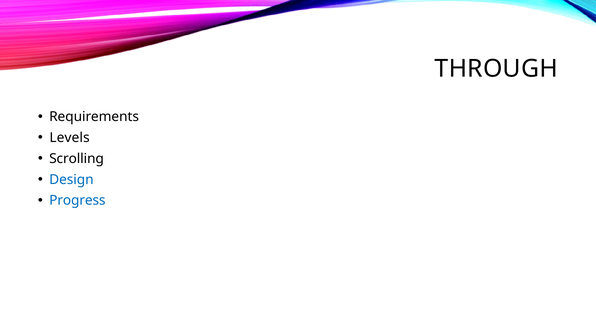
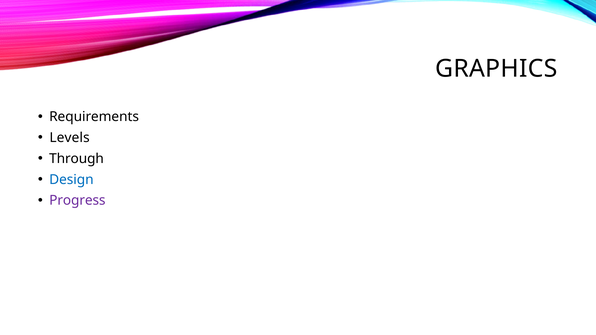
THROUGH: THROUGH -> GRAPHICS (496, 69)
Scrolling: Scrolling -> Through (77, 159)
Progress colour: blue -> purple (77, 201)
